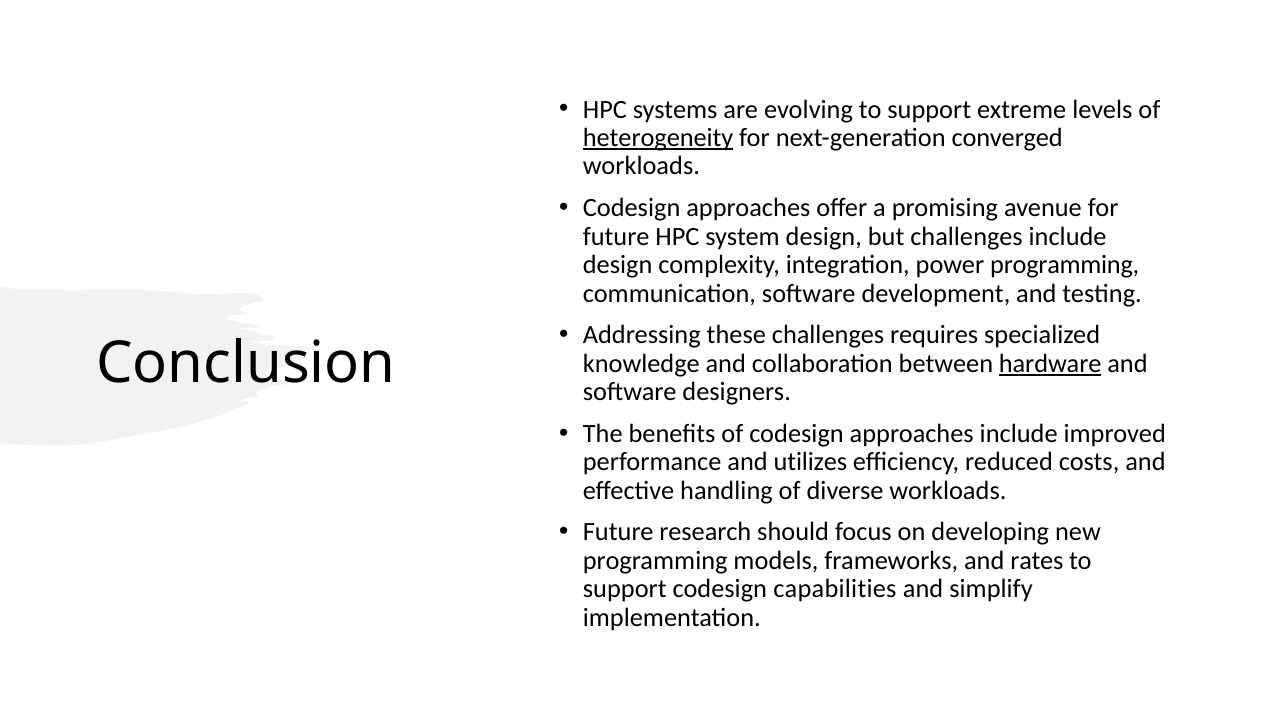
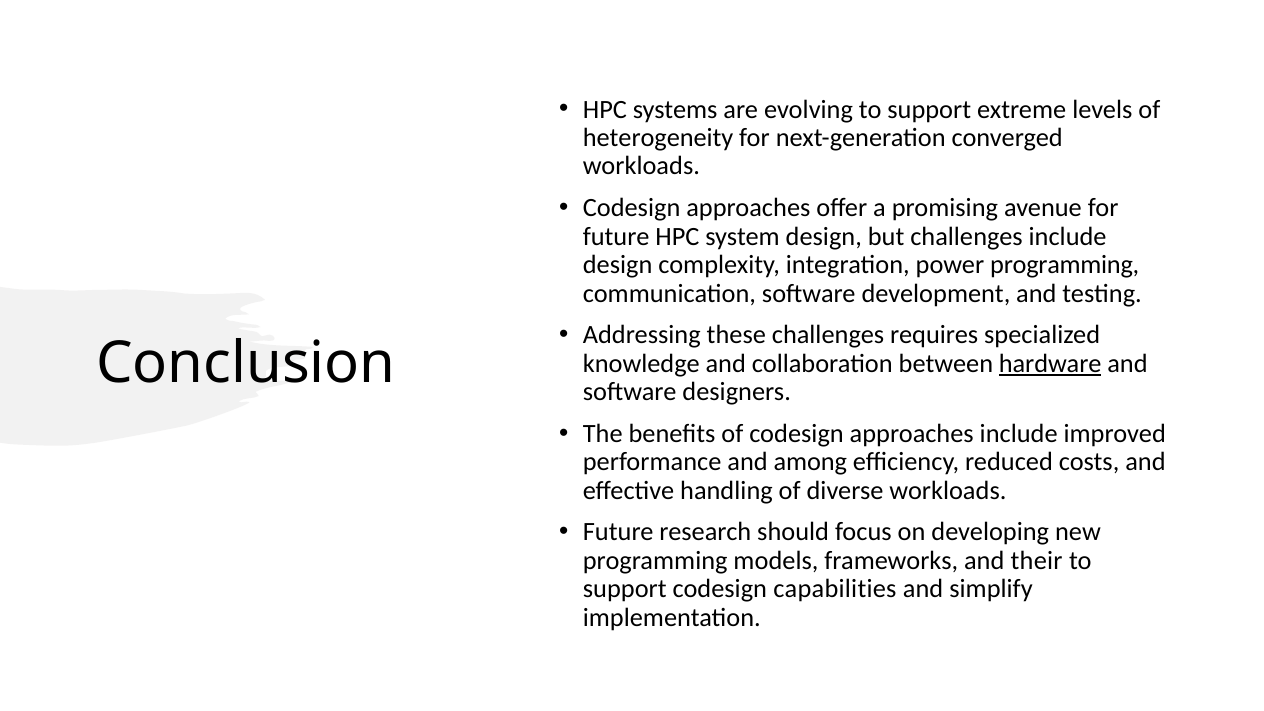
heterogeneity underline: present -> none (658, 138)
utilizes: utilizes -> among (810, 462)
rates: rates -> their (1037, 561)
